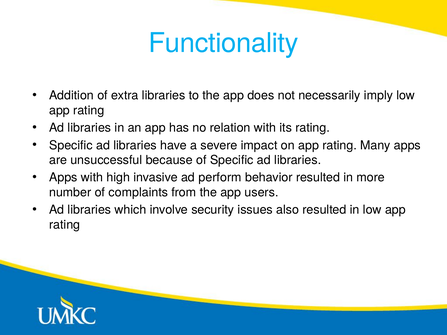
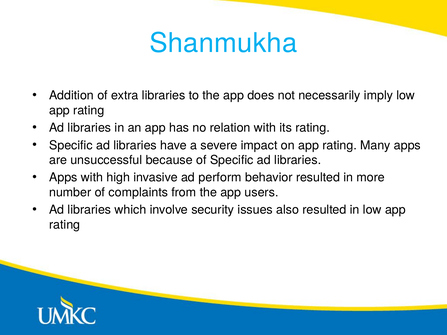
Functionality: Functionality -> Shanmukha (223, 43)
